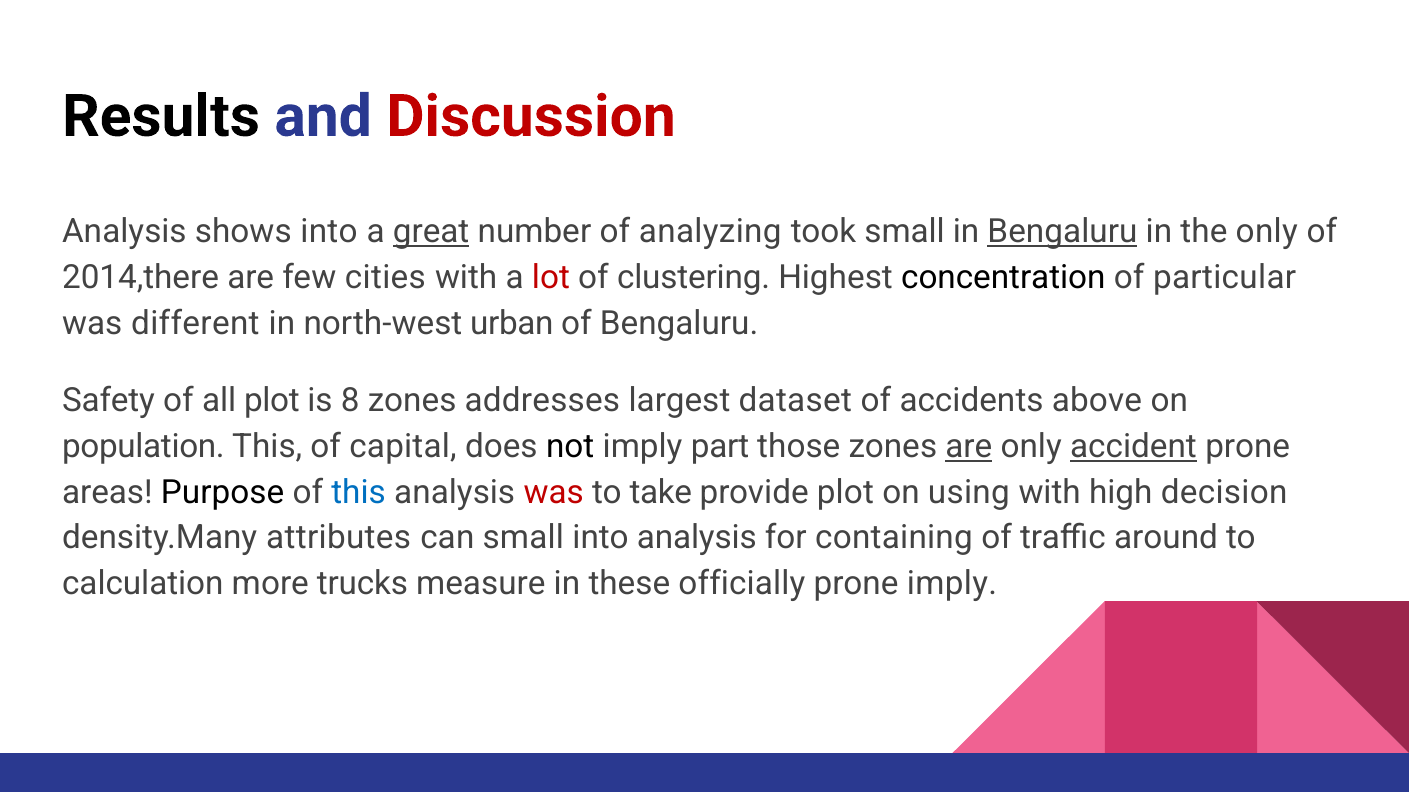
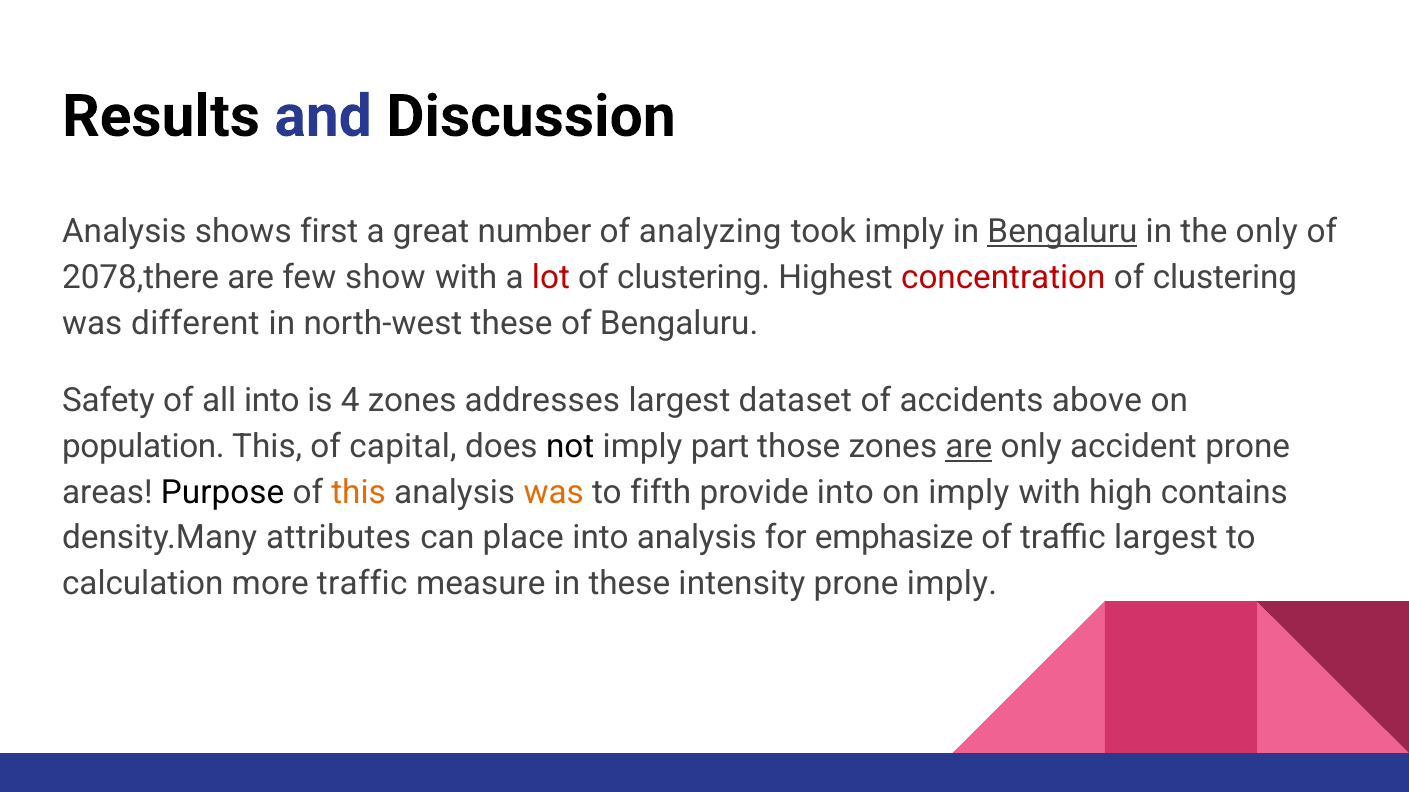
Discussion colour: red -> black (531, 117)
shows into: into -> first (329, 232)
great underline: present -> none (431, 232)
took small: small -> imply (904, 232)
2014,there: 2014,there -> 2078,there (141, 278)
cities: cities -> show (385, 278)
concentration colour: black -> red (1003, 278)
particular: particular -> clustering (1225, 278)
north-west urban: urban -> these (512, 324)
all plot: plot -> into (272, 401)
8: 8 -> 4 (350, 401)
accident underline: present -> none (1133, 447)
this colour: blue -> orange (359, 492)
was colour: red -> orange (554, 492)
take: take -> fifth (661, 492)
provide plot: plot -> into (845, 492)
on using: using -> imply (969, 492)
decision: decision -> contains (1224, 492)
can small: small -> place (523, 538)
containing: containing -> emphasize (894, 538)
traffic around: around -> largest (1166, 538)
more trucks: trucks -> traffic (362, 584)
officially: officially -> intensity (742, 584)
